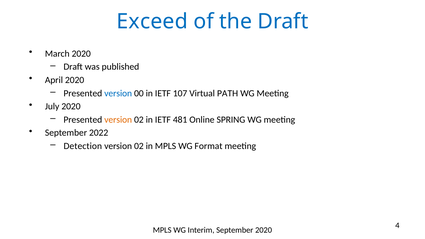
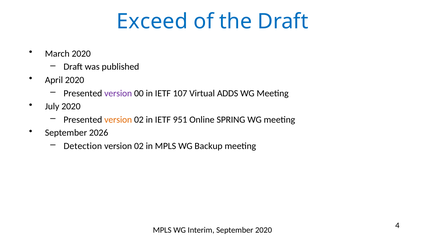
version colour: blue -> purple (118, 93)
PATH: PATH -> ADDS (228, 93)
481: 481 -> 951 (180, 120)
2022: 2022 -> 2026 (99, 133)
Format: Format -> Backup (209, 146)
